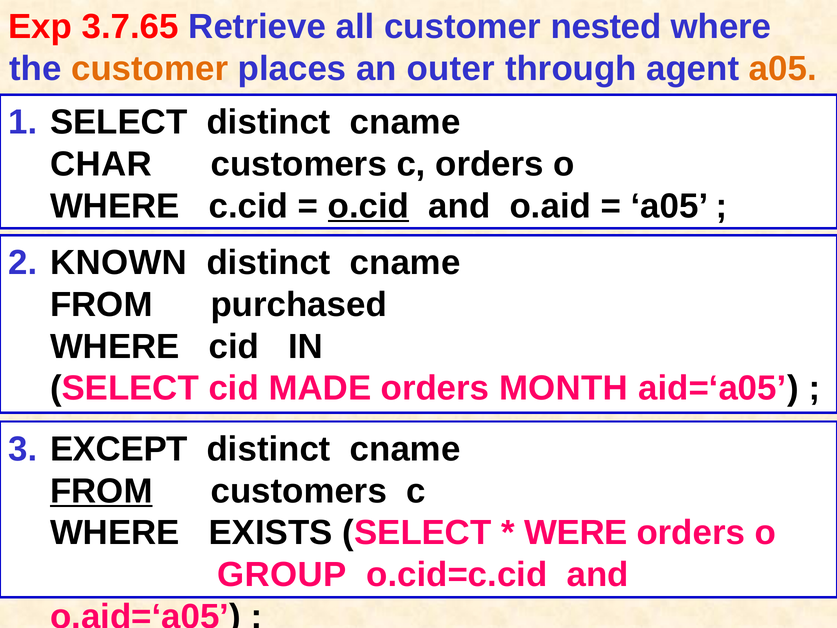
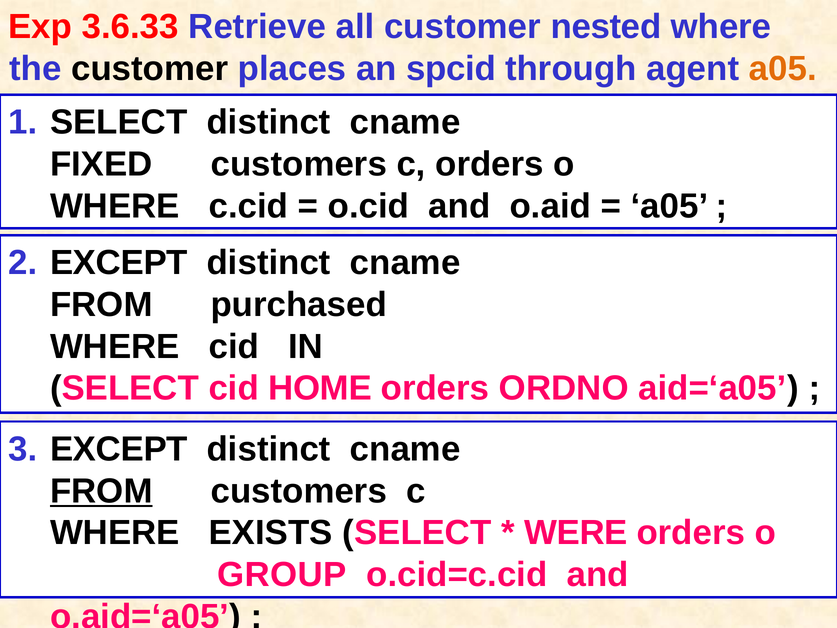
3.7.65: 3.7.65 -> 3.6.33 (130, 27)
customer colour: orange -> black (150, 68)
outer: outer -> spcid (451, 68)
CHAR: CHAR -> FIXED (101, 164)
o.cid underline: present -> none (368, 206)
KNOWN: KNOWN -> EXCEPT (119, 263)
MADE: MADE -> HOME (320, 388)
MONTH: MONTH -> ORDNO (564, 388)
